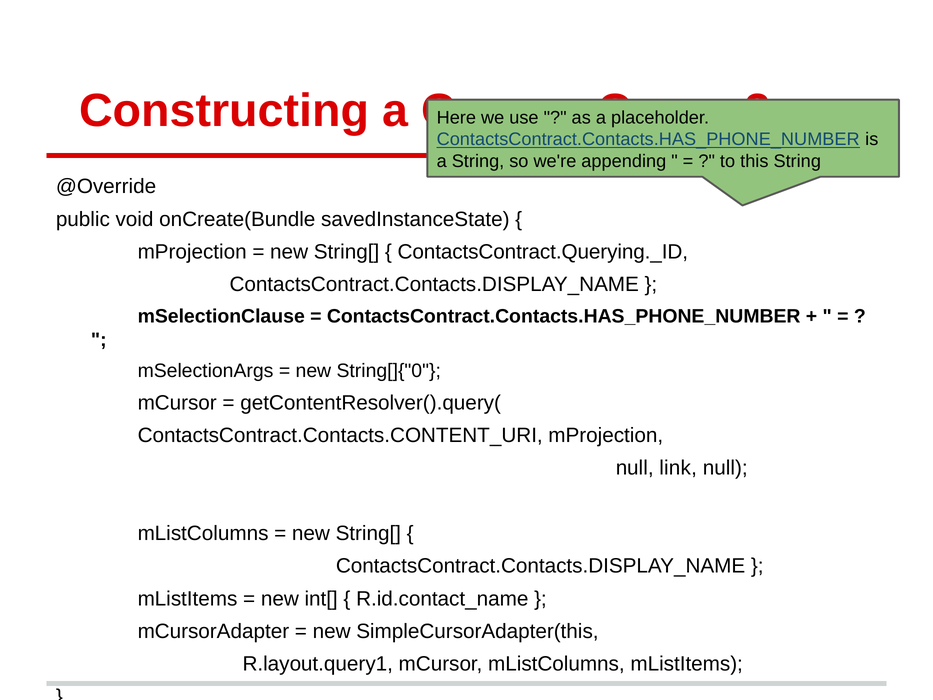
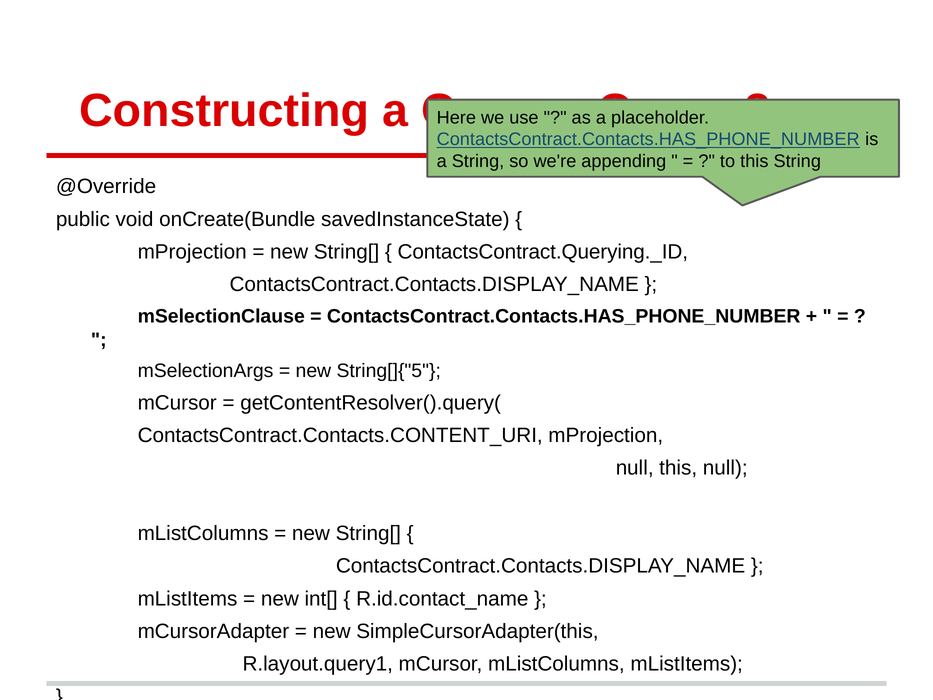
String[]{"0: String[]{"0 -> String[]{"5 (389, 371)
null link: link -> this (678, 468)
